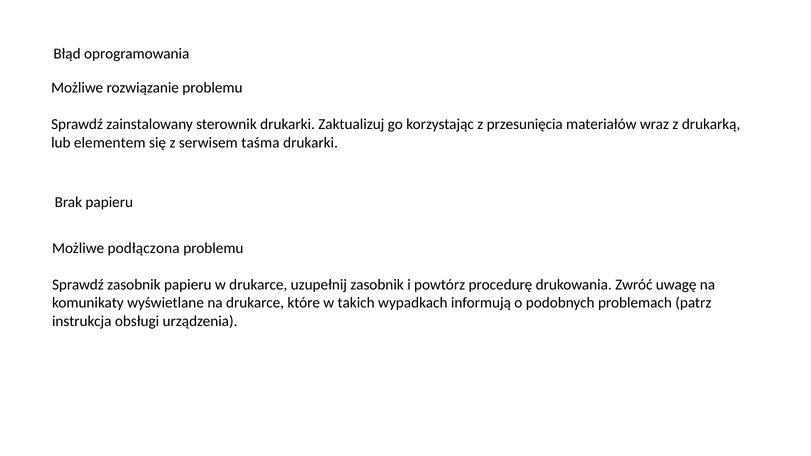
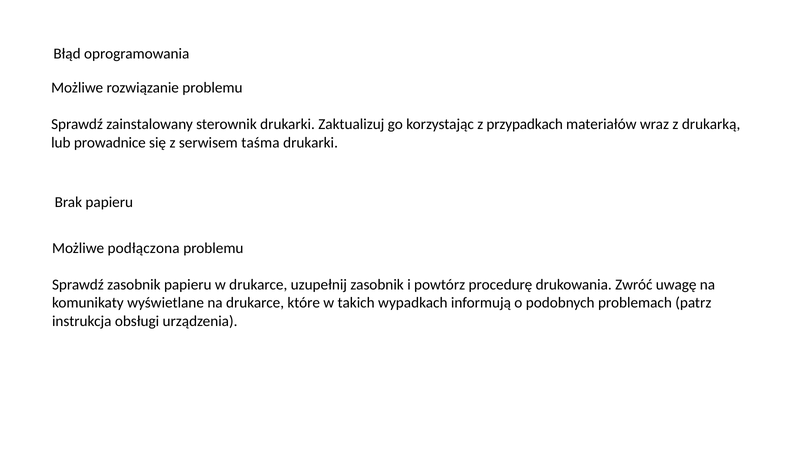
przesunięcia: przesunięcia -> przypadkach (525, 124)
elementem: elementem -> prowadnice (110, 143)
